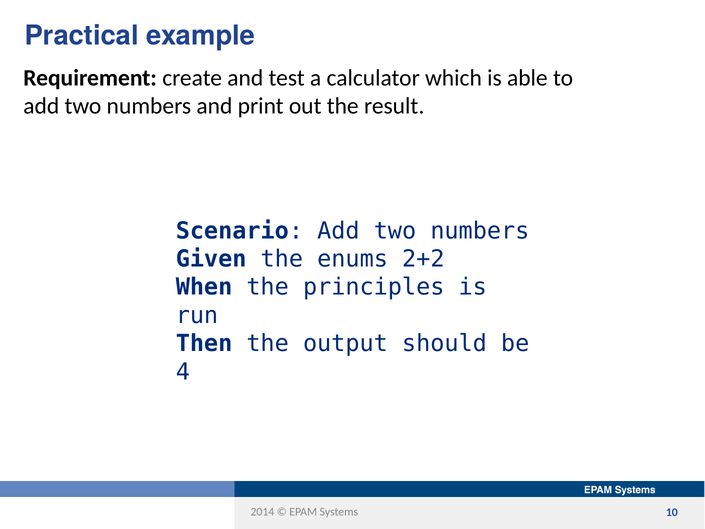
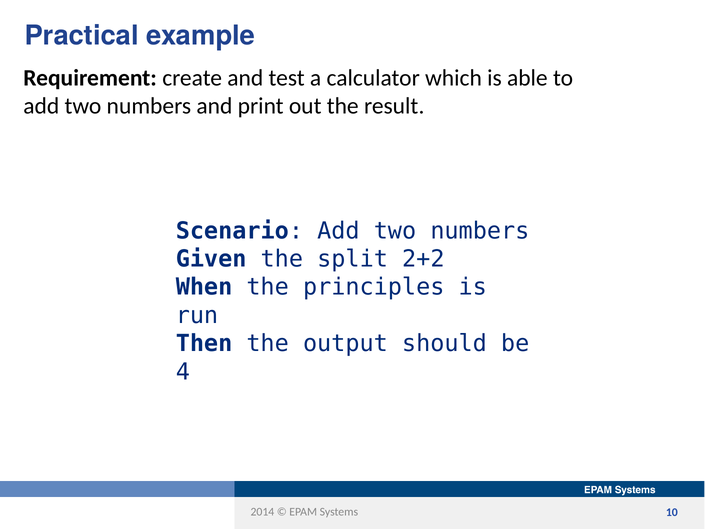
enums: enums -> split (353, 259)
